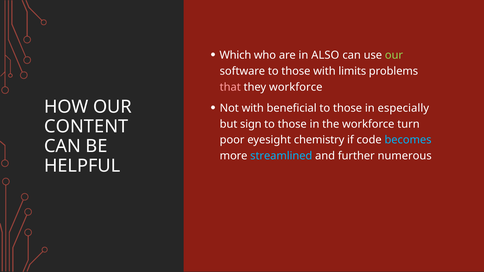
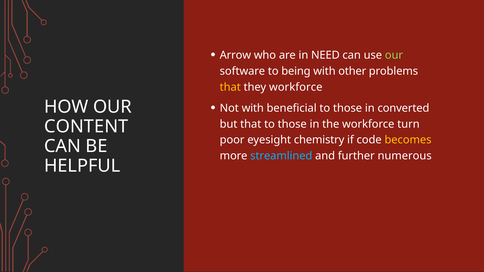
Which: Which -> Arrow (235, 55)
ALSO: ALSO -> NEED (325, 55)
software to those: those -> being (296, 71)
limits: limits -> other (352, 71)
that colour: pink -> yellow (230, 87)
especially: especially -> converted (403, 108)
but sign: sign -> that (251, 124)
becomes colour: light blue -> yellow (408, 140)
